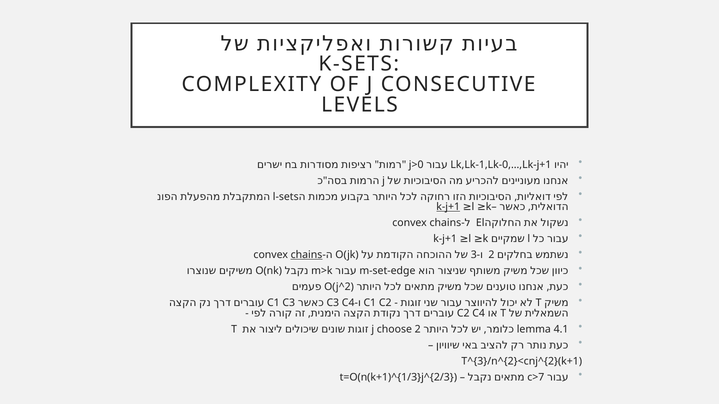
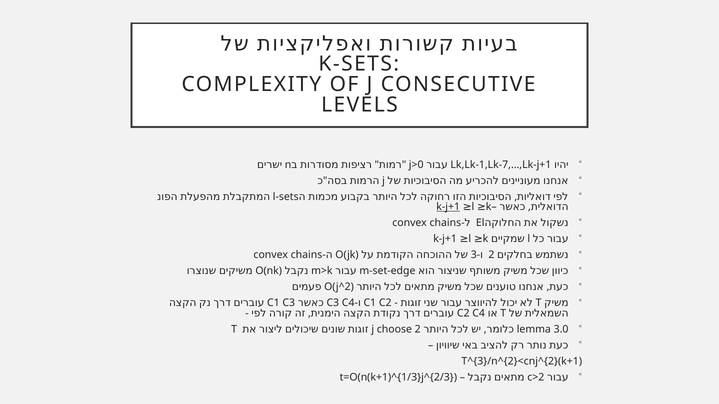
Lk,Lk-1,Lk-0,…,Lk-j+1: Lk,Lk-1,Lk-0,…,Lk-j+1 -> Lk,Lk-1,Lk-7,…,Lk-j+1 (501, 165)
chains underline: present -> none (307, 255)
4.1: 4.1 -> 3.0 (561, 329)
c>7: c>7 -> c>2 (536, 378)
